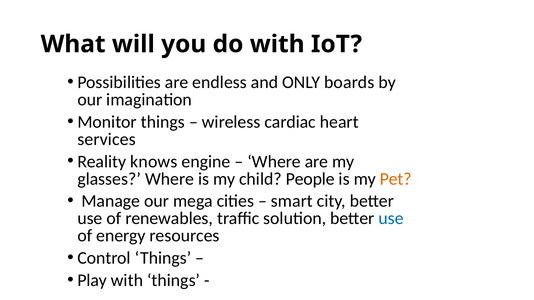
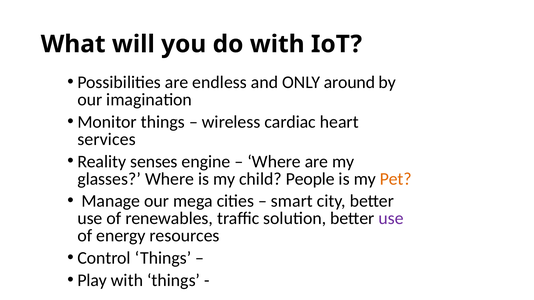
boards: boards -> around (349, 82)
knows: knows -> senses (154, 162)
use colour: blue -> purple (391, 219)
